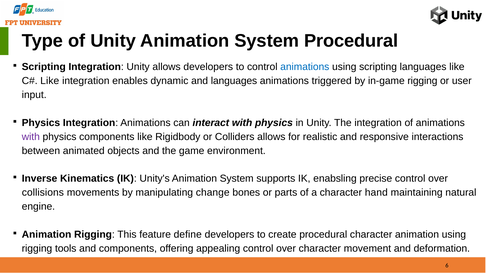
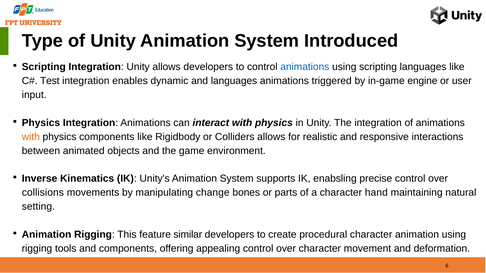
System Procedural: Procedural -> Introduced (351, 41)
Like: Like -> Test (50, 81)
in-game rigging: rigging -> engine (422, 81)
with colour: purple -> orange (31, 137)
engine: engine -> setting (38, 207)
define: define -> similar (188, 235)
